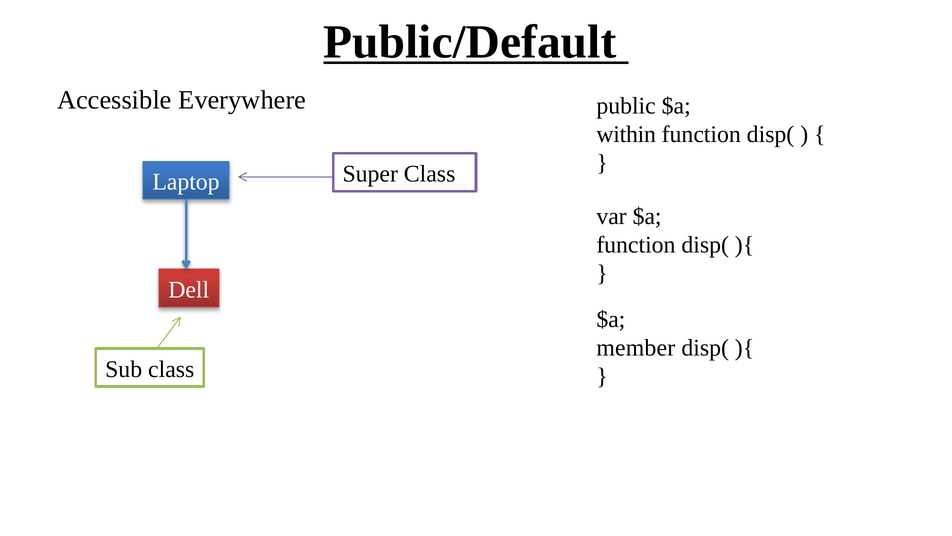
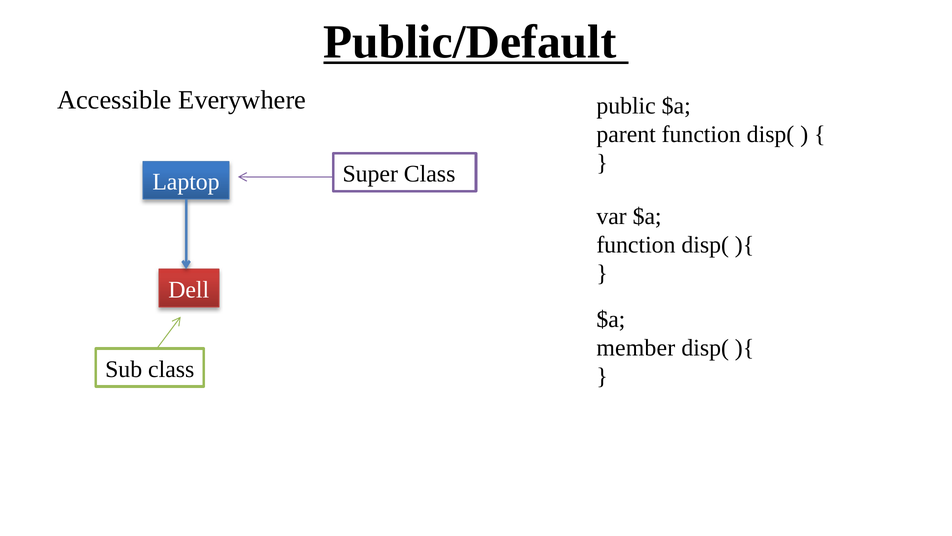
within: within -> parent (626, 134)
